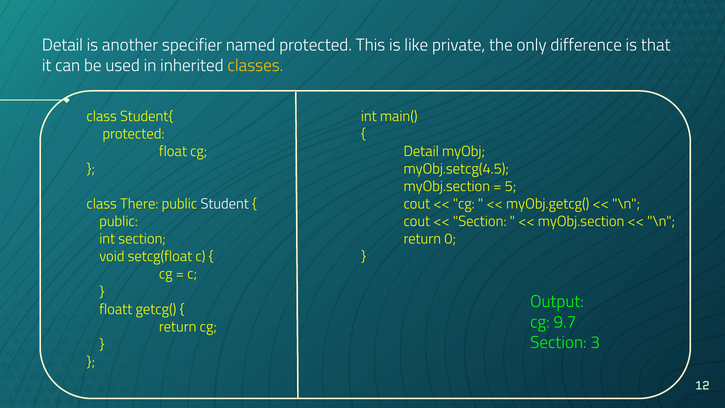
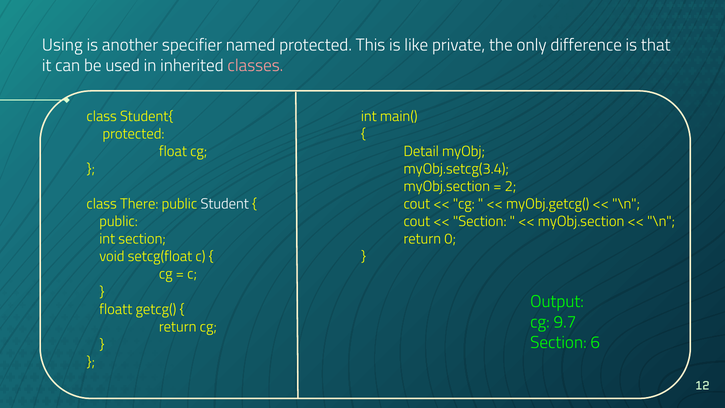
Detail: Detail -> Using (62, 45)
classes colour: yellow -> pink (255, 65)
myObj.setcg(4.5: myObj.setcg(4.5 -> myObj.setcg(3.4 (456, 169)
5: 5 -> 2 (511, 186)
3: 3 -> 6 (595, 343)
